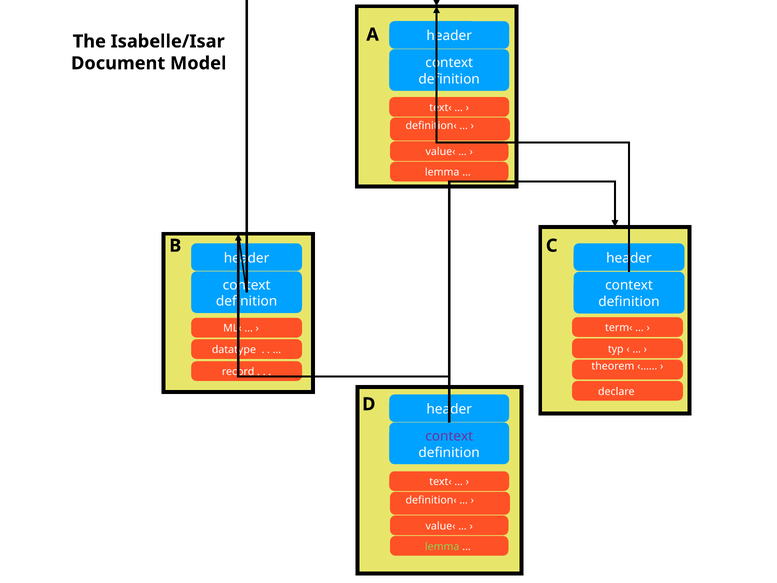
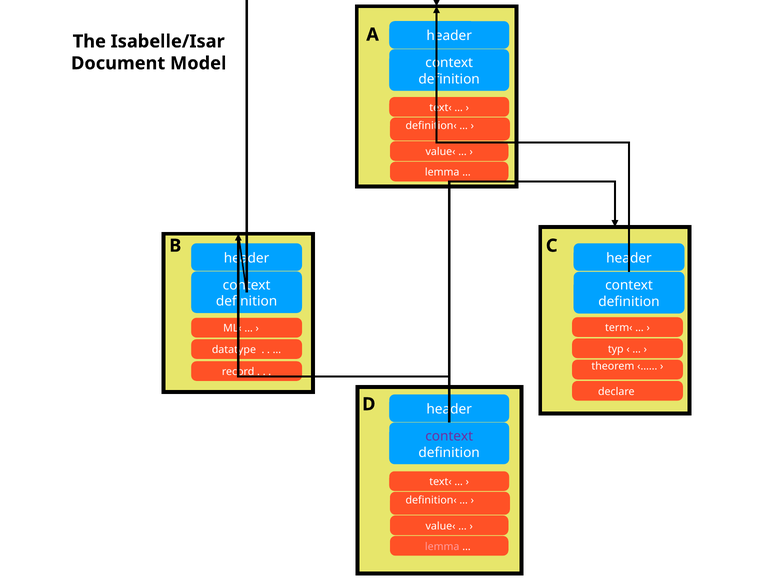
lemma colour: light green -> pink (442, 546)
